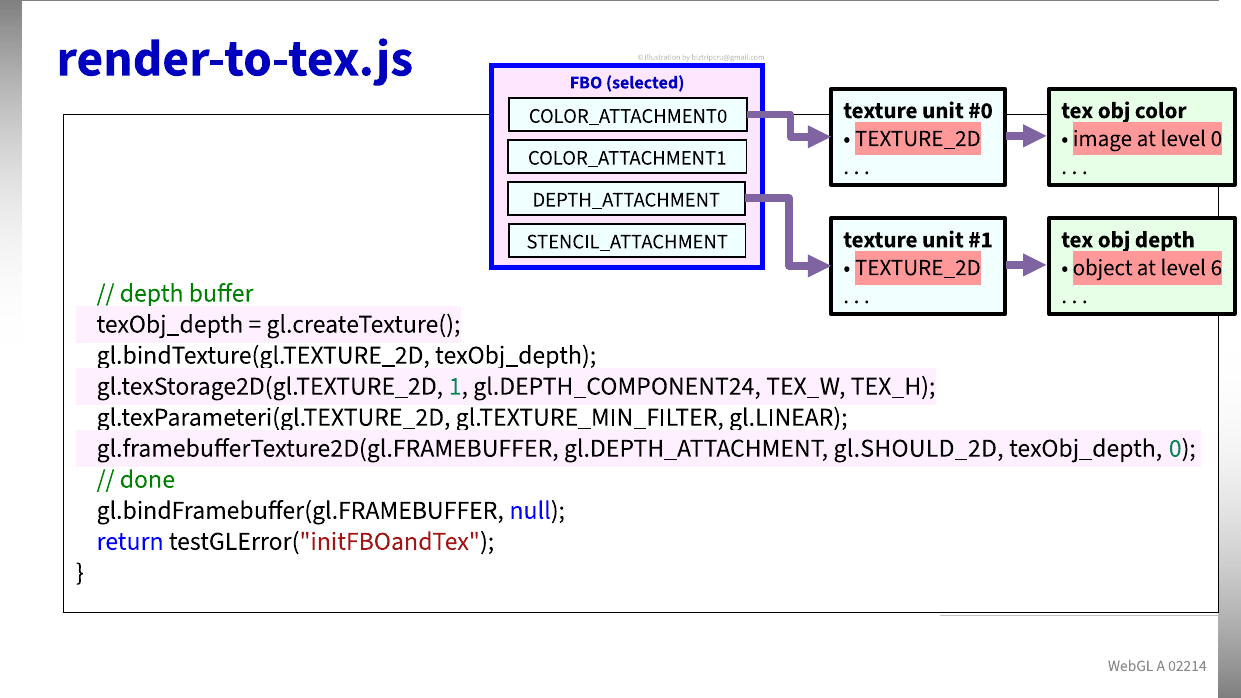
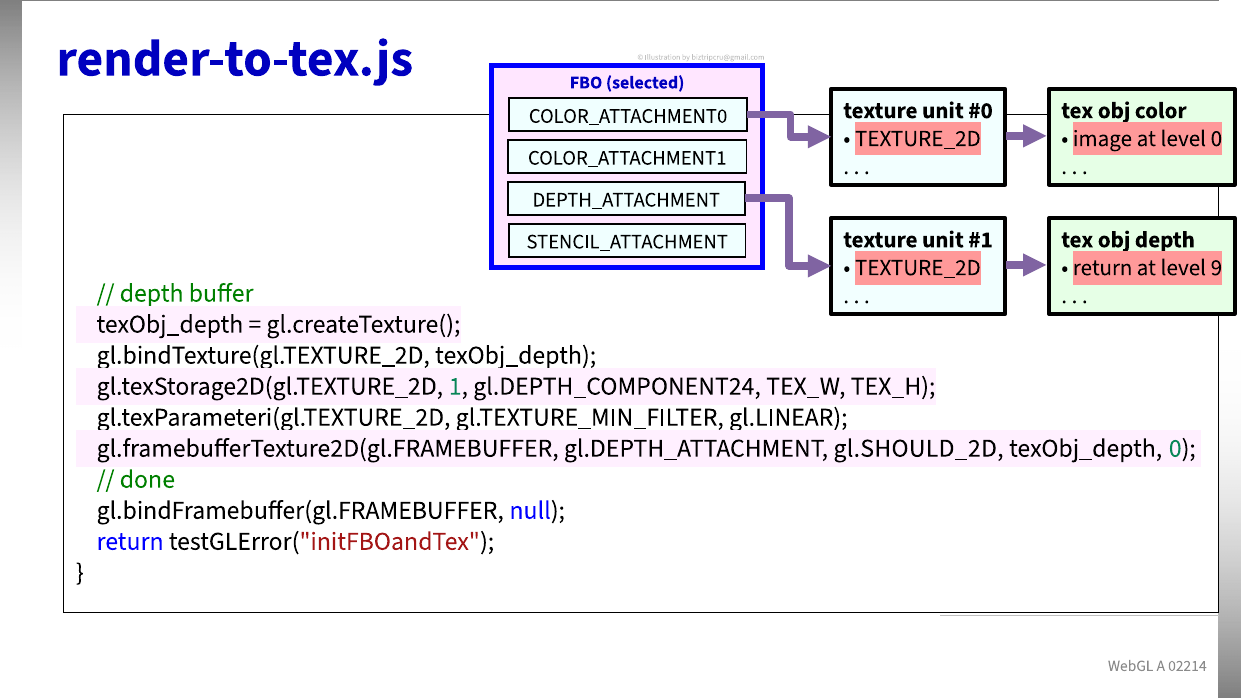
object: object -> return (1103, 268)
6: 6 -> 9 (1216, 268)
